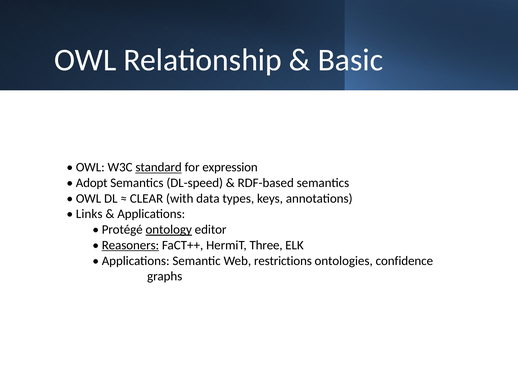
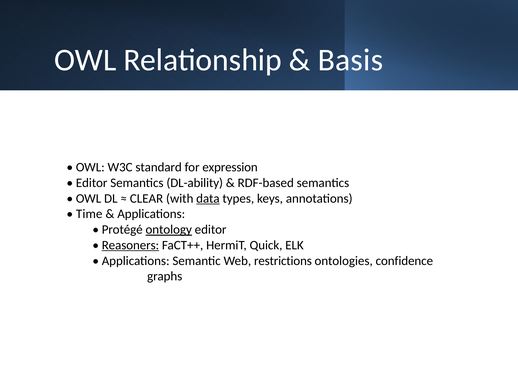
Basic: Basic -> Basis (350, 60)
standard underline: present -> none (159, 167)
Adopt: Adopt -> Editor (92, 183)
DL-speed: DL-speed -> DL-ability (195, 183)
data underline: none -> present (208, 198)
Links: Links -> Time (89, 214)
Three: Three -> Quick (266, 245)
